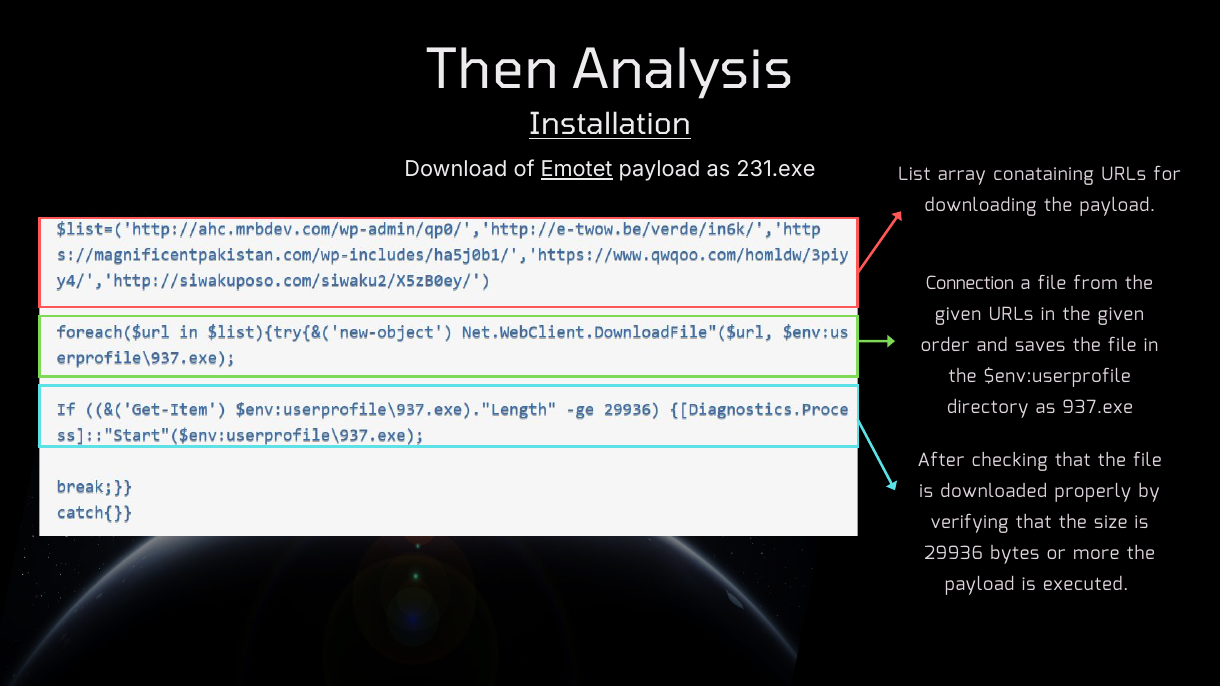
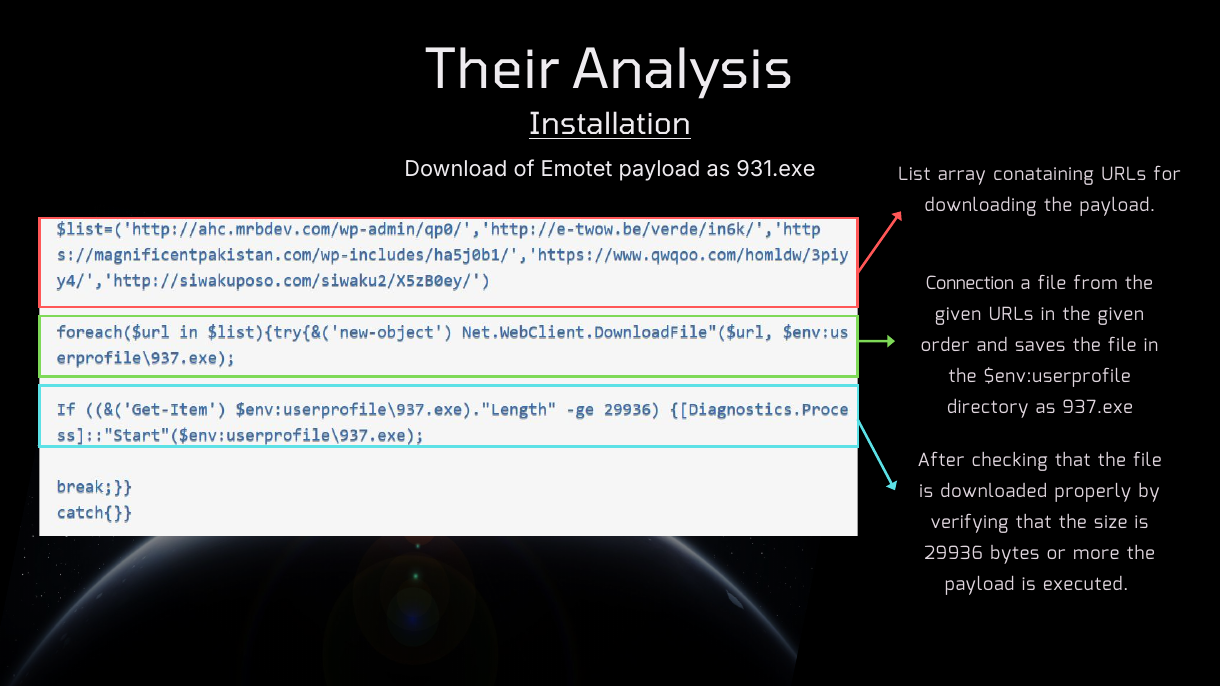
Then: Then -> Their (493, 70)
Emotet underline: present -> none (577, 170)
231.exe: 231.exe -> 931.exe (776, 170)
